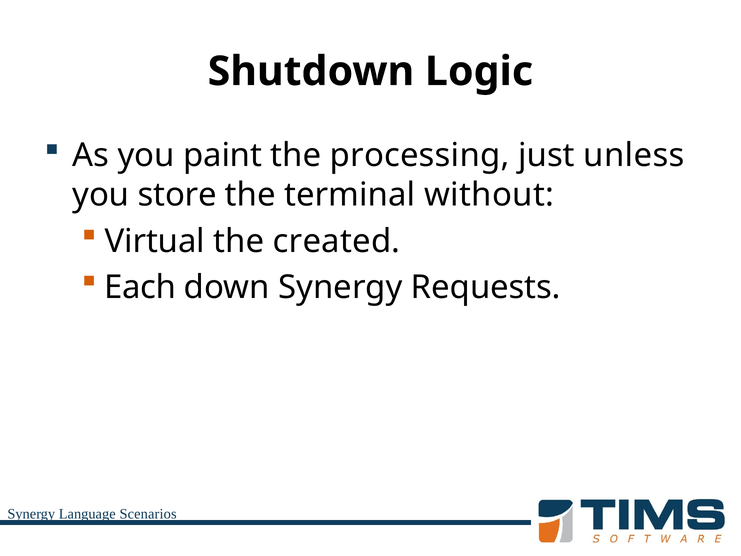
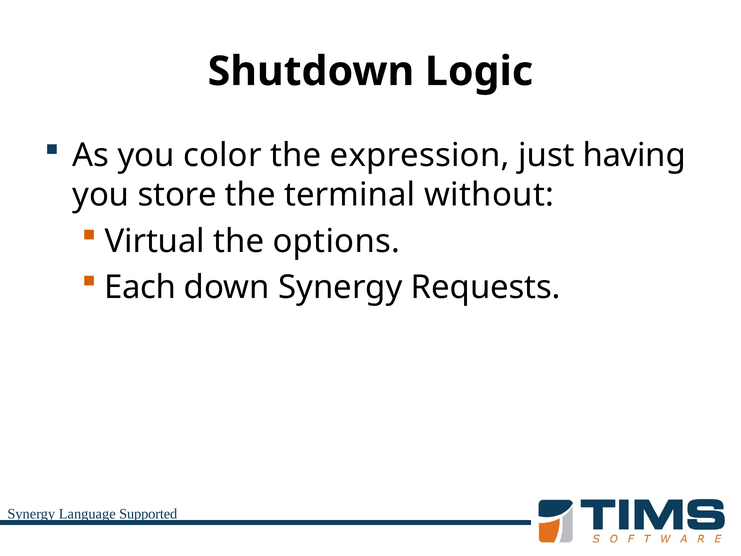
paint: paint -> color (222, 155)
processing: processing -> expression (420, 155)
unless: unless -> having (634, 155)
created: created -> options (336, 241)
Scenarios: Scenarios -> Supported (148, 514)
